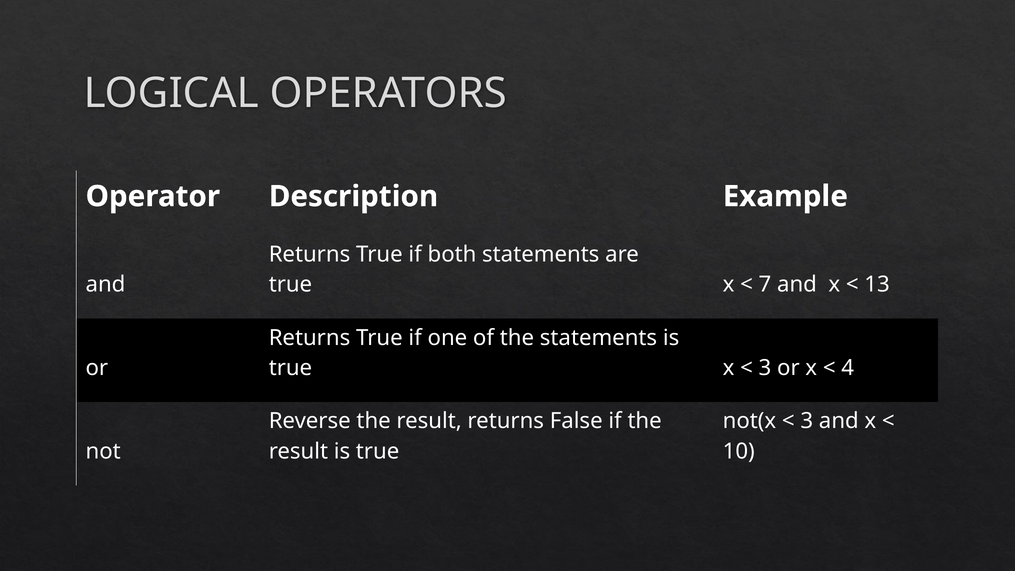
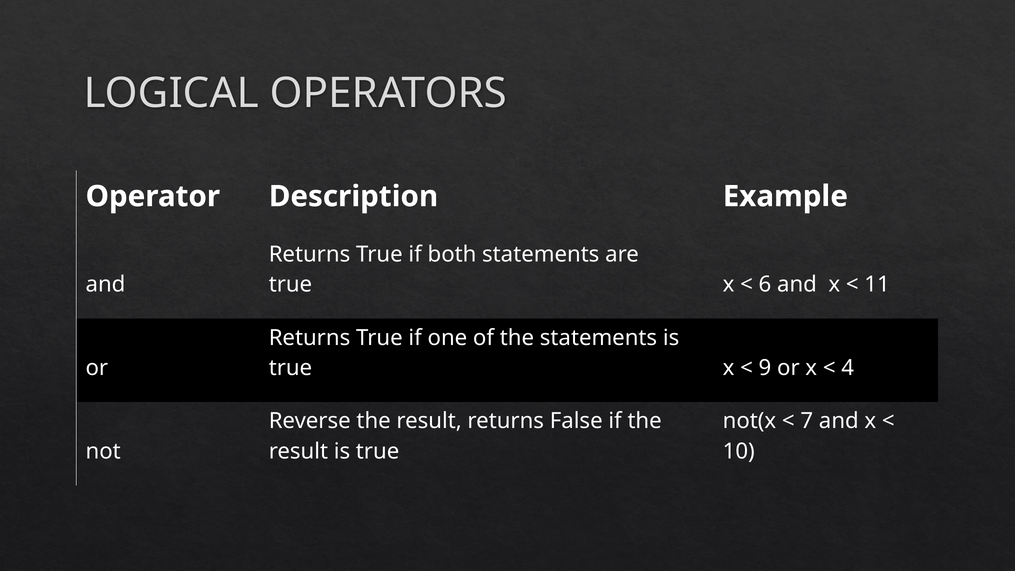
7: 7 -> 6 (765, 284)
13: 13 -> 11 (877, 284)
3: 3 -> 9 (765, 368)
3: 3 -> 7 (807, 421)
